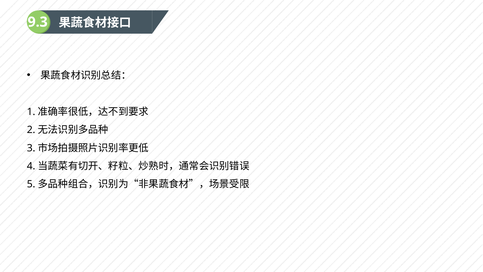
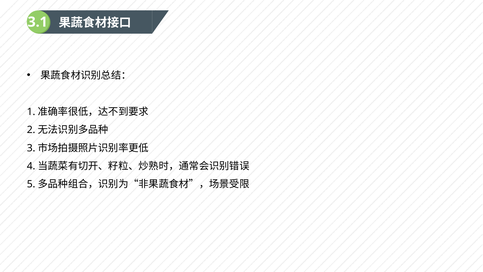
9.3: 9.3 -> 3.1 (38, 22)
